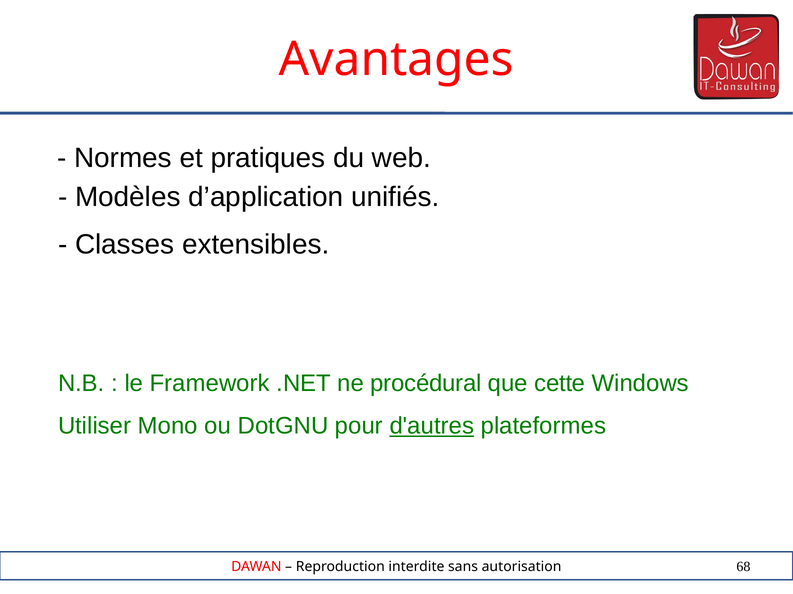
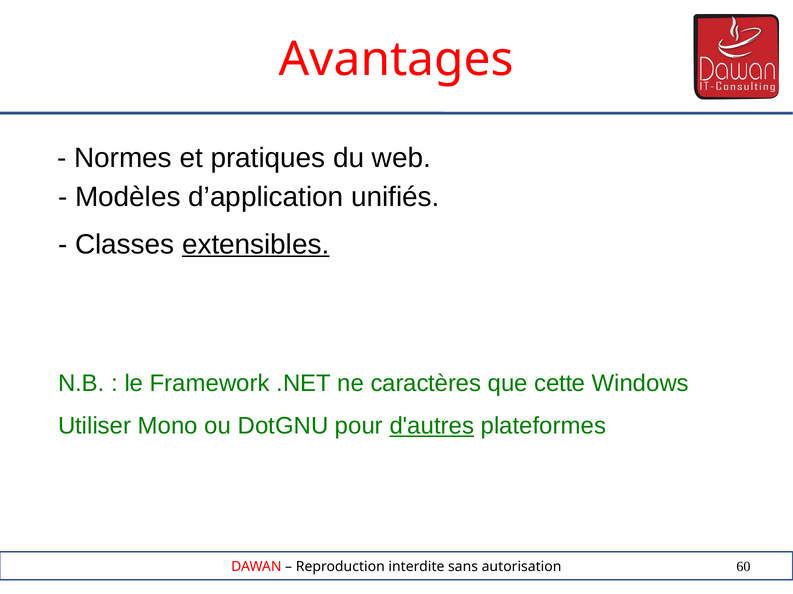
extensibles underline: none -> present (256, 245)
procédural: procédural -> caractères (426, 384)
68: 68 -> 60 (743, 567)
